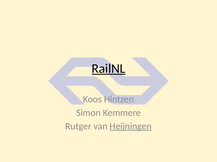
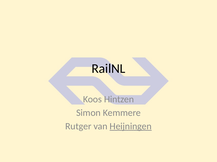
RailNL underline: present -> none (108, 69)
